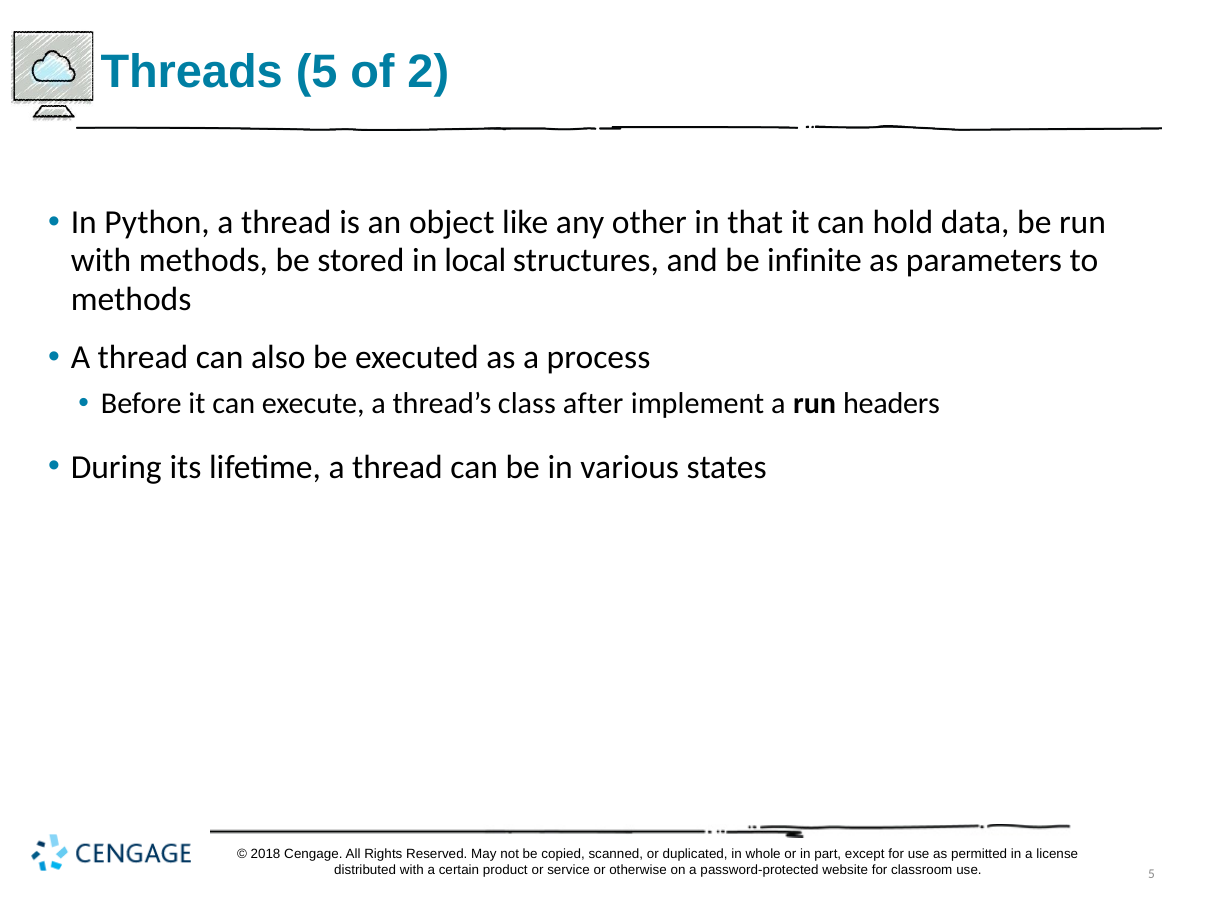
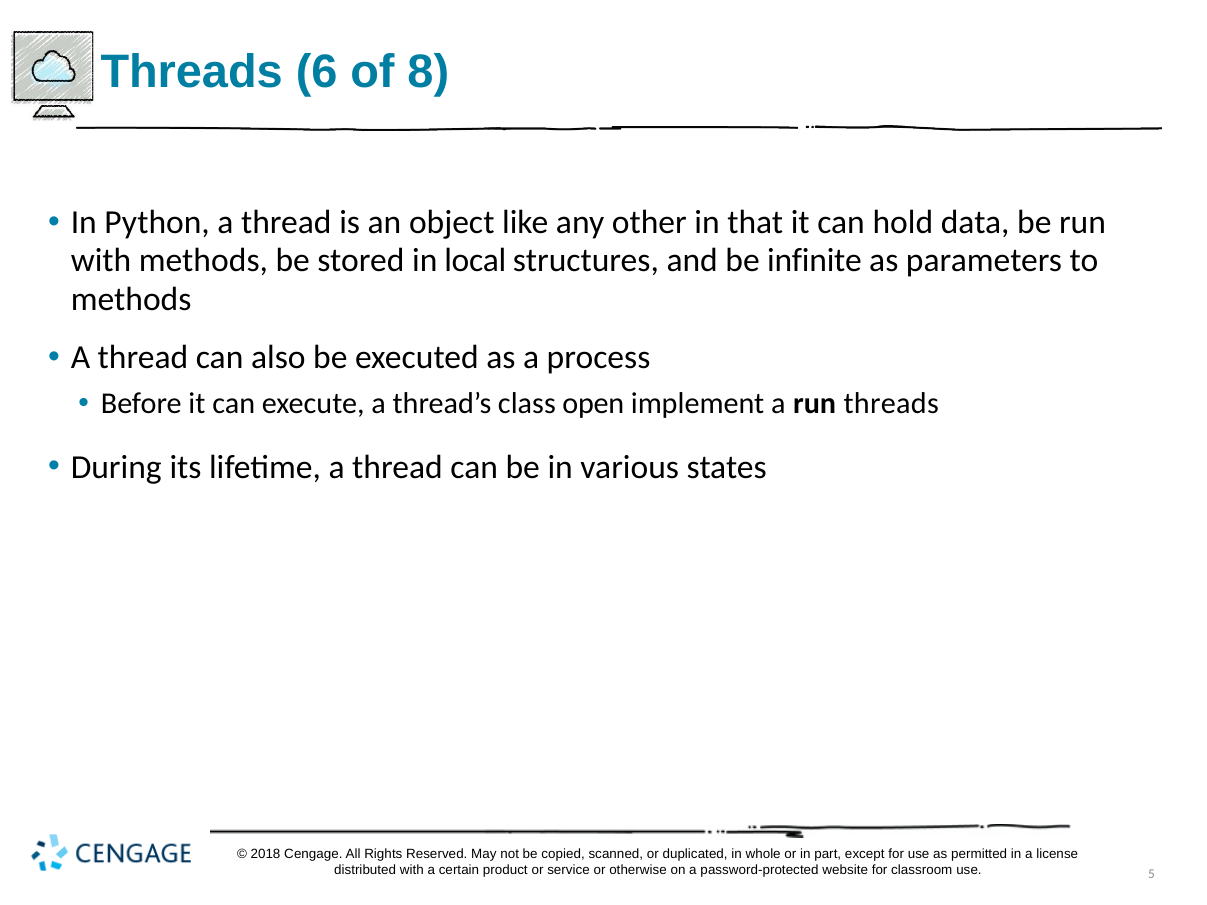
Threads 5: 5 -> 6 (317, 72)
2: 2 -> 8 (428, 72)
after: after -> open (593, 404)
run headers: headers -> threads (891, 404)
